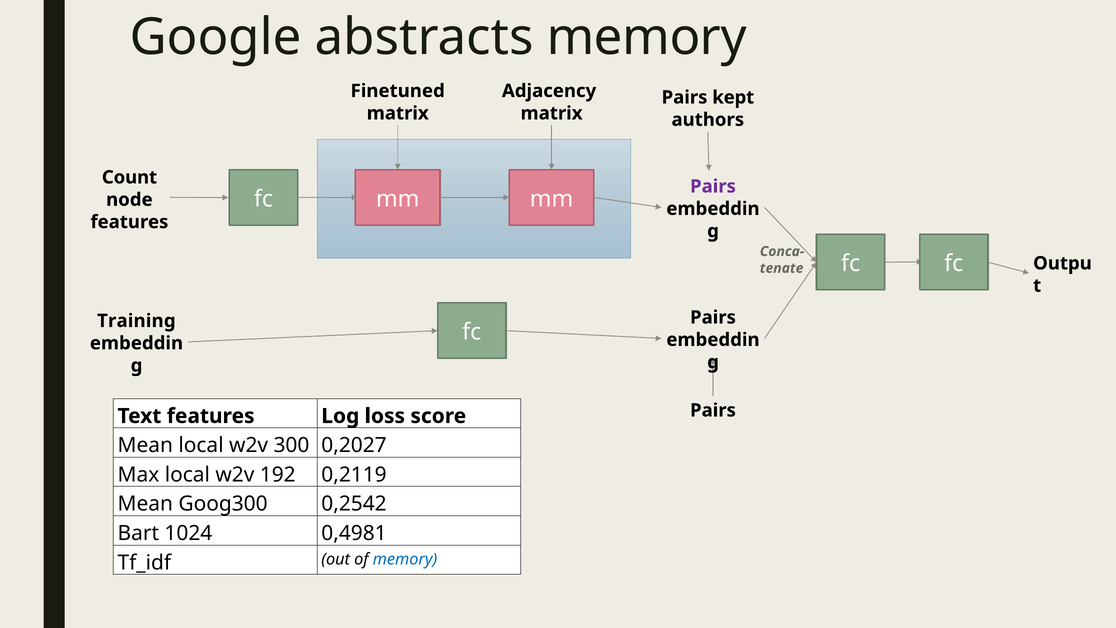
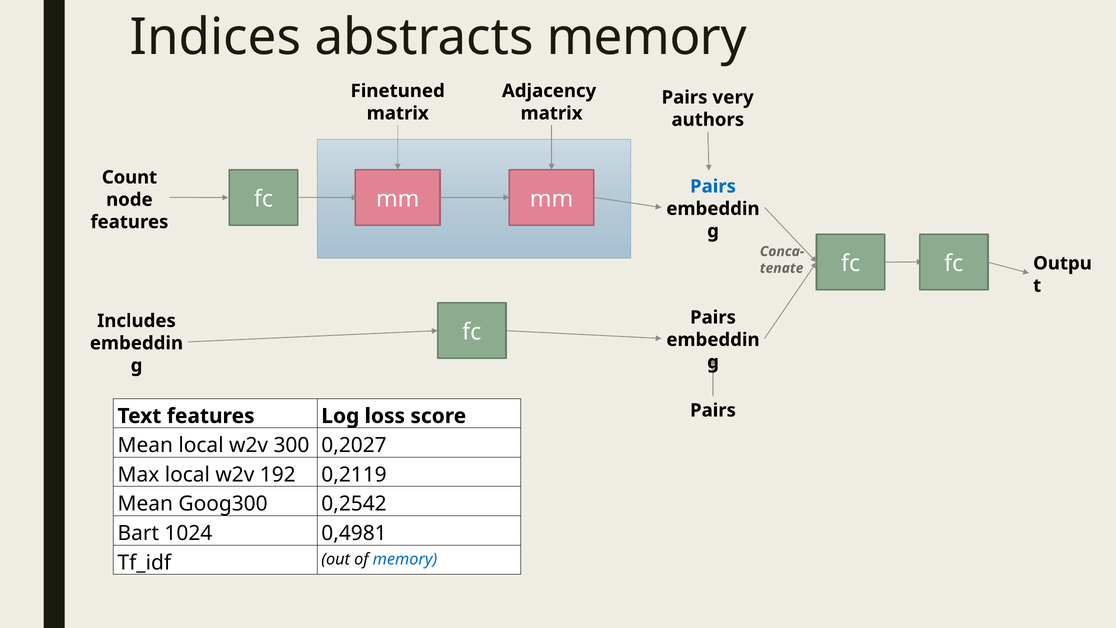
Google: Google -> Indices (216, 37)
kept: kept -> very (733, 97)
Pairs colour: purple -> blue (713, 186)
Training: Training -> Includes (136, 321)
